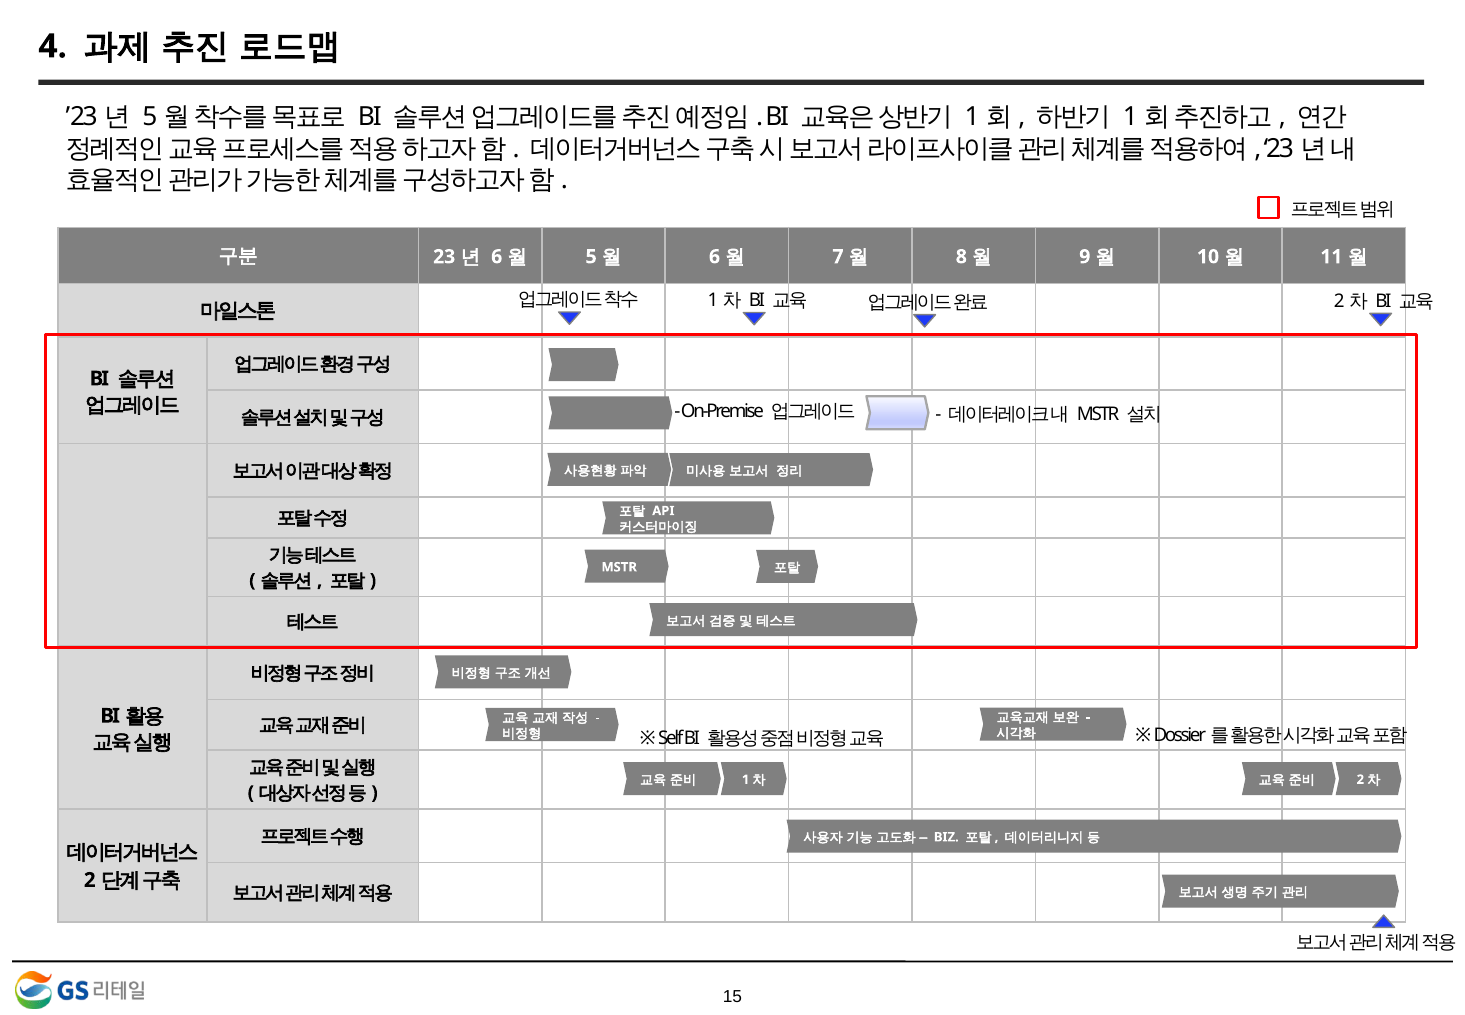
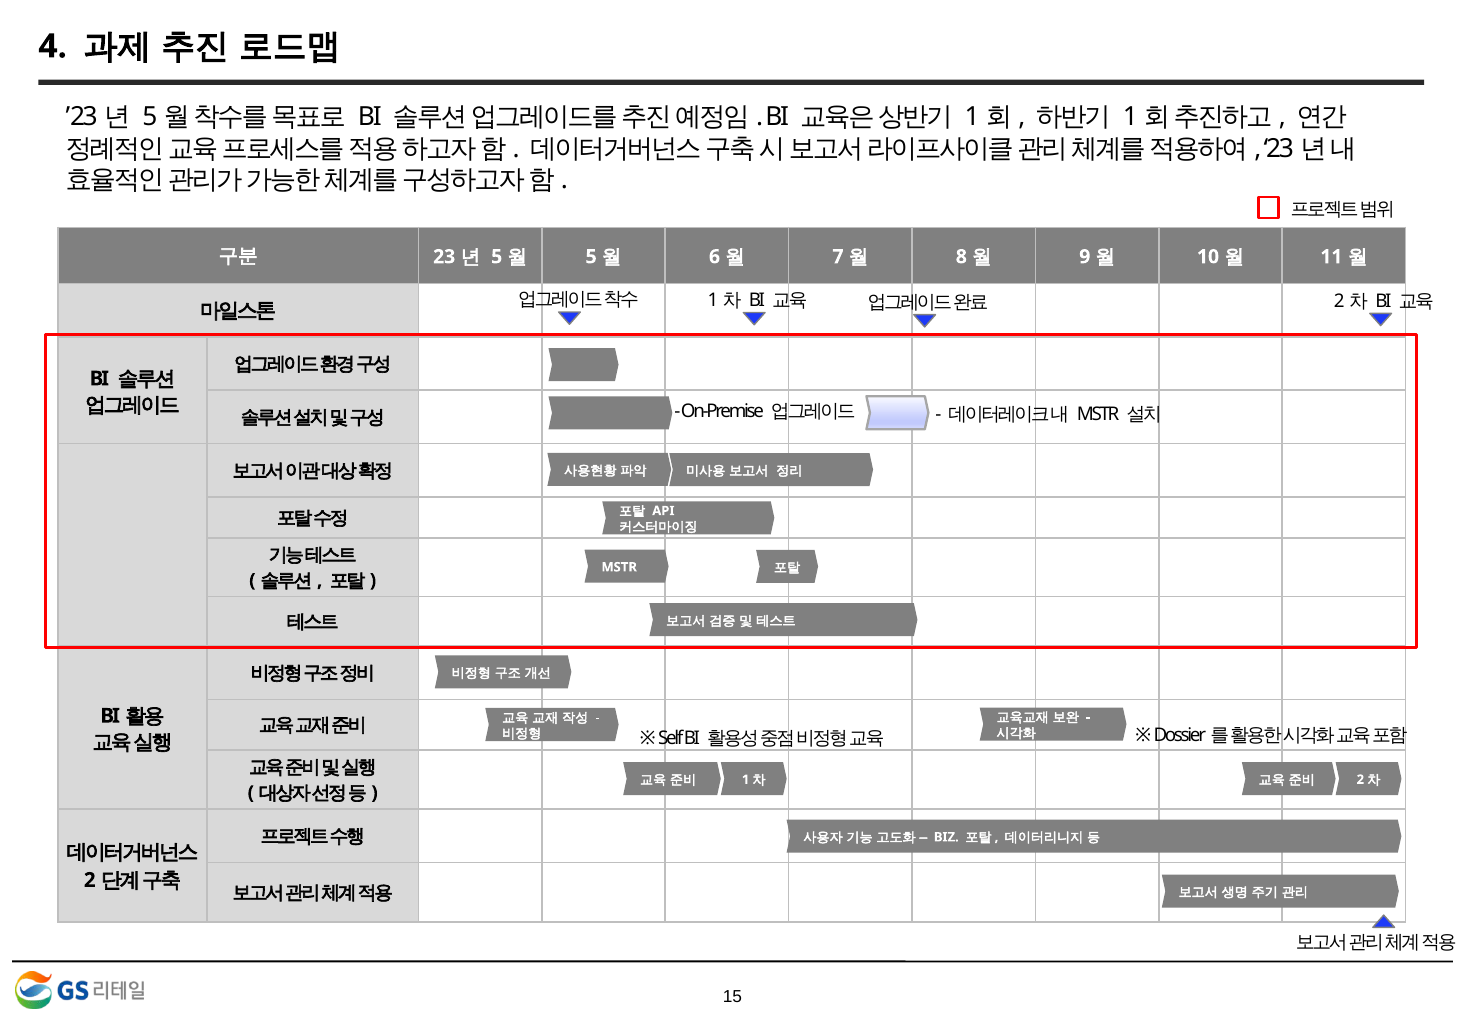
6: 6 -> 5 (497, 257)
